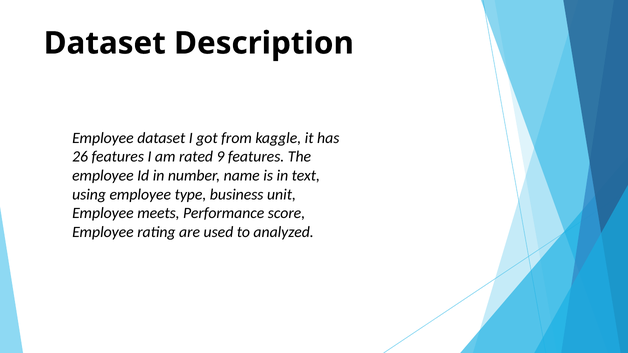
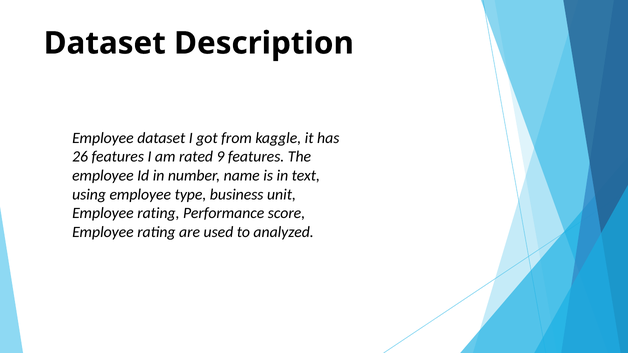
meets: meets -> rating (158, 213)
